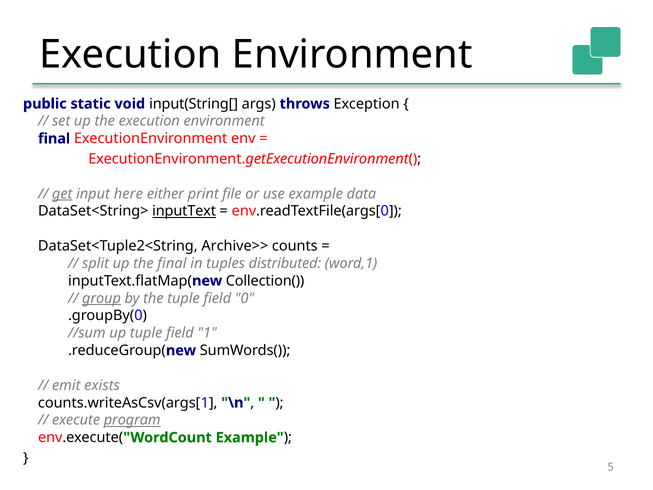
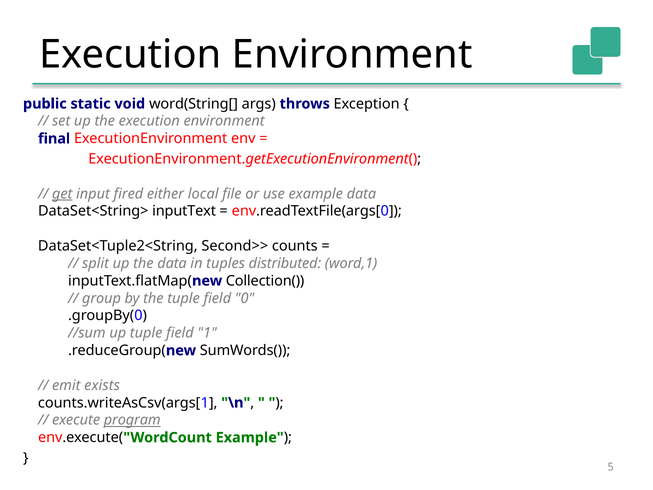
input(String[: input(String[ -> word(String[ (194, 104)
here: here -> fired (128, 194)
print: print -> local (203, 194)
inputText underline: present -> none (184, 211)
Archive>>: Archive>> -> Second>> (235, 246)
the final: final -> data (172, 263)
group underline: present -> none (102, 298)
